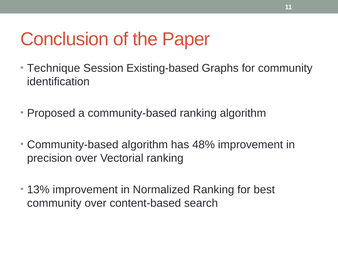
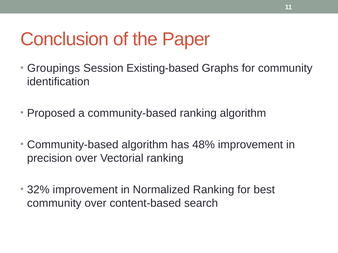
Technique: Technique -> Groupings (54, 68)
13%: 13% -> 32% (38, 190)
